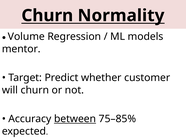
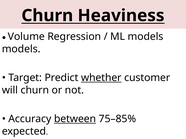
Normality: Normality -> Heaviness (121, 16)
mentor: mentor -> models (21, 49)
whether underline: none -> present (101, 78)
